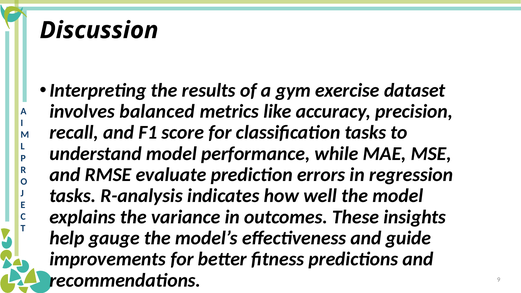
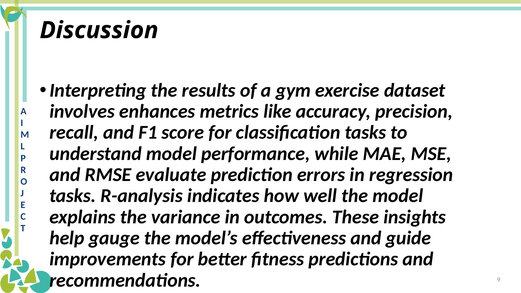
balanced: balanced -> enhances (157, 111)
